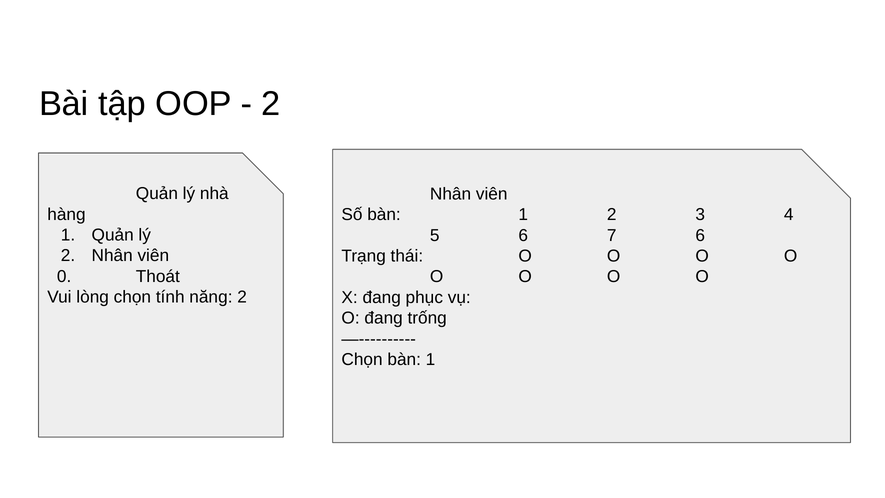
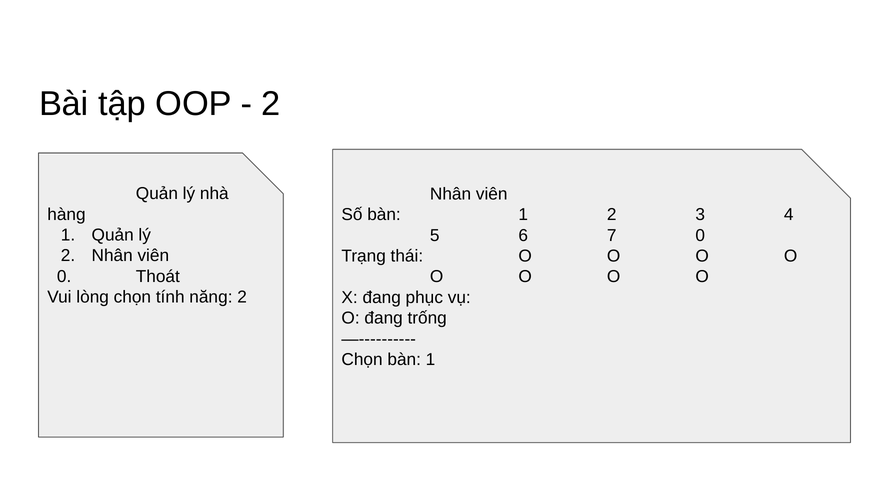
7 6: 6 -> 0 (700, 235)
